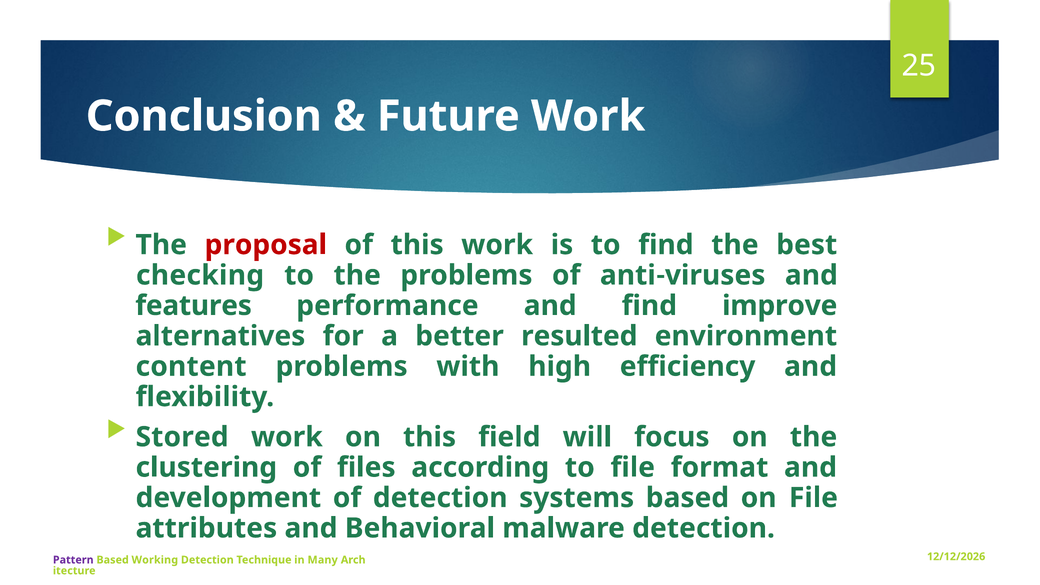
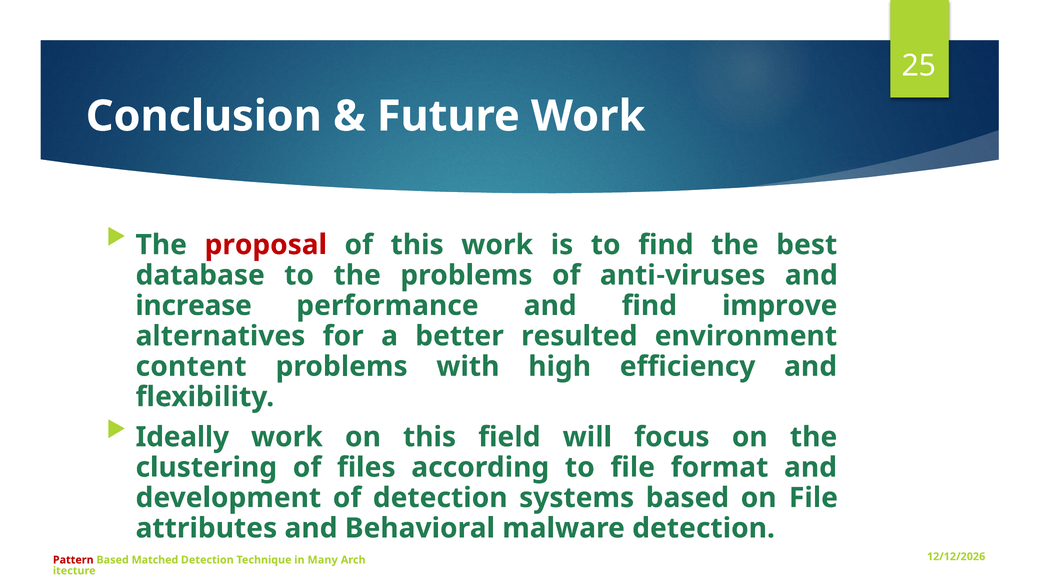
checking: checking -> database (200, 275)
features: features -> increase (194, 306)
Stored: Stored -> Ideally (182, 437)
Pattern colour: purple -> red (73, 560)
Working: Working -> Matched (155, 560)
